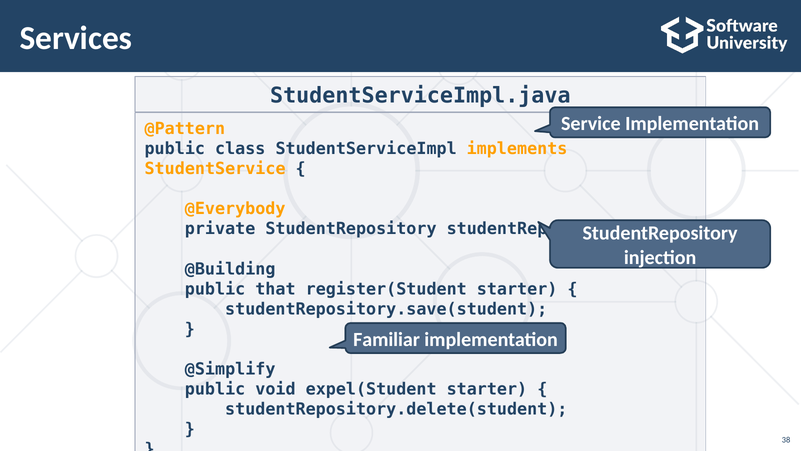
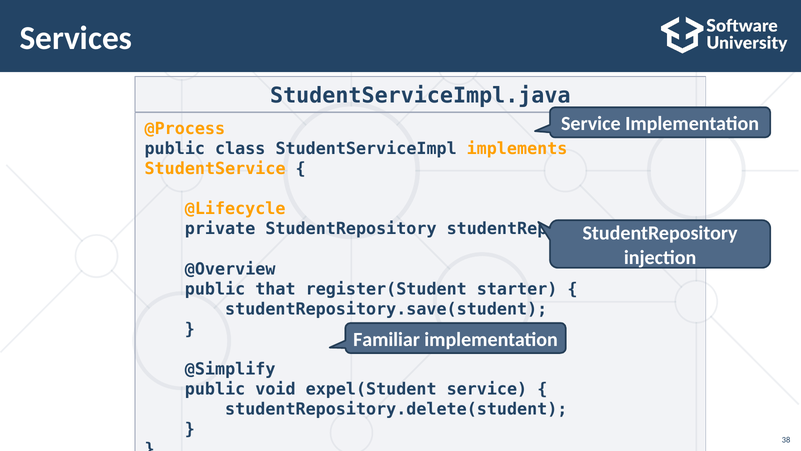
@Pattern: @Pattern -> @Process (185, 128)
@Everybody: @Everybody -> @Lifecycle (235, 209)
@Building: @Building -> @Overview (230, 269)
expel(Student starter: starter -> service (487, 389)
